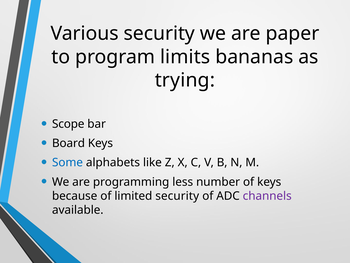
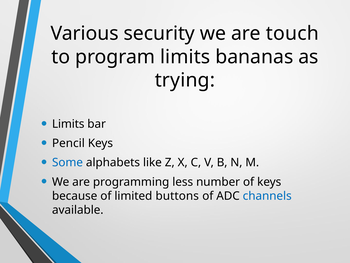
paper: paper -> touch (292, 33)
Scope: Scope -> Limits (68, 124)
Board: Board -> Pencil (68, 143)
limited security: security -> buttons (177, 196)
channels colour: purple -> blue (267, 196)
